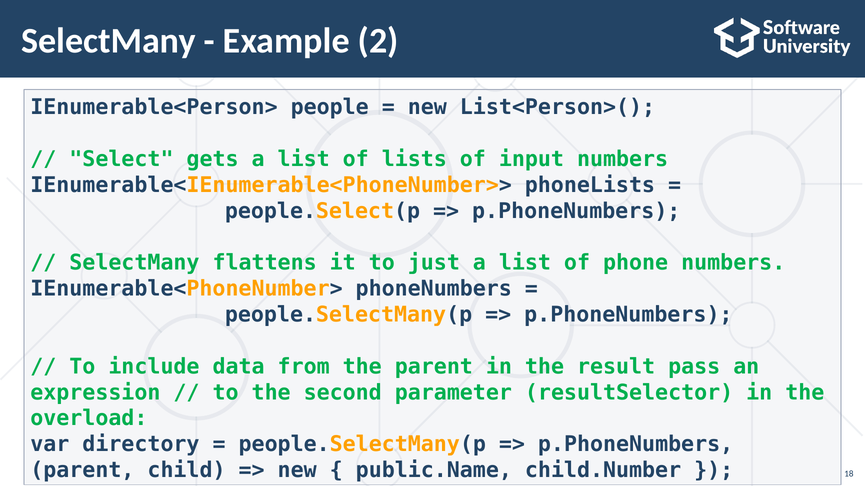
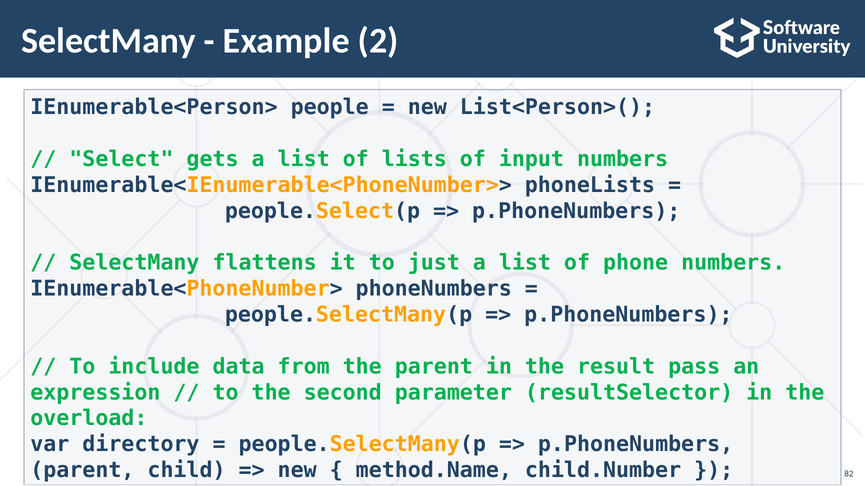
public.Name: public.Name -> method.Name (434, 471)
18: 18 -> 82 (849, 475)
